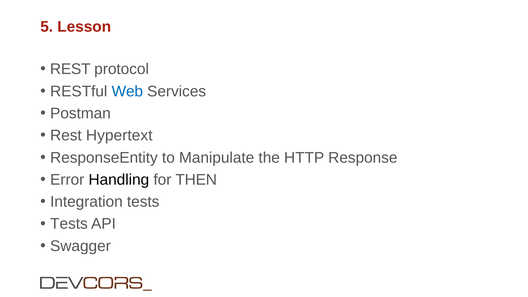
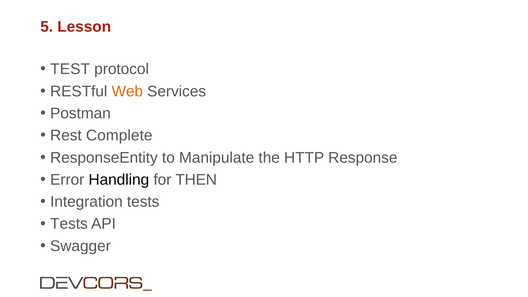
REST: REST -> TEST (70, 69)
Web colour: blue -> orange (127, 91)
Hypertext: Hypertext -> Complete (119, 135)
